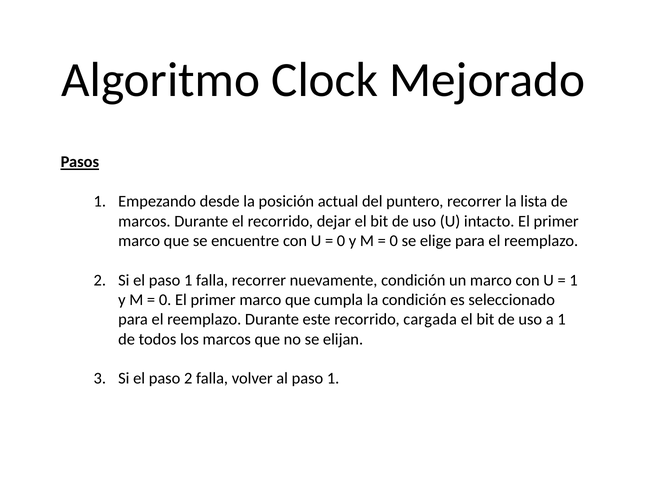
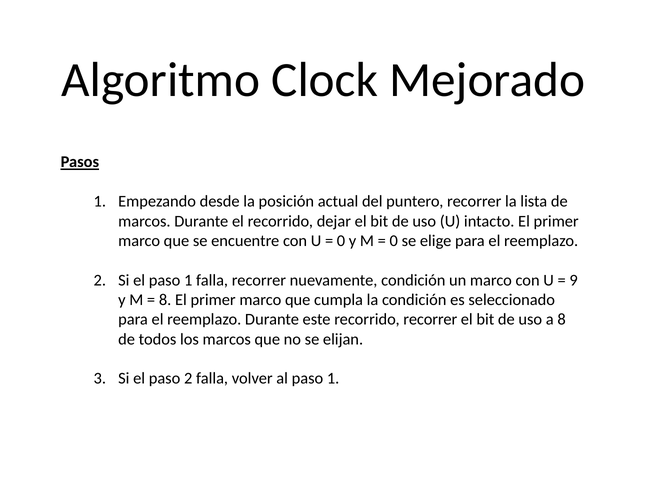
1: 1 -> 9 (574, 281)
0: 0 -> 8 (165, 300)
recorrido cargada: cargada -> recorrer (430, 320)
a 1: 1 -> 8 (562, 320)
